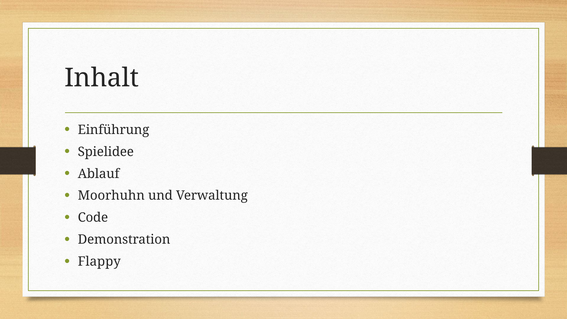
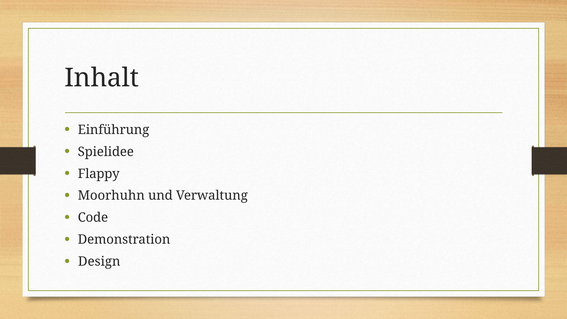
Ablauf: Ablauf -> Flappy (99, 174)
Flappy: Flappy -> Design (99, 262)
